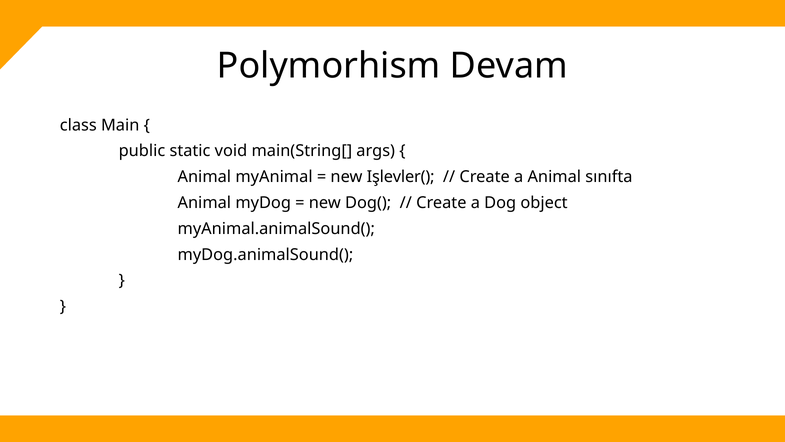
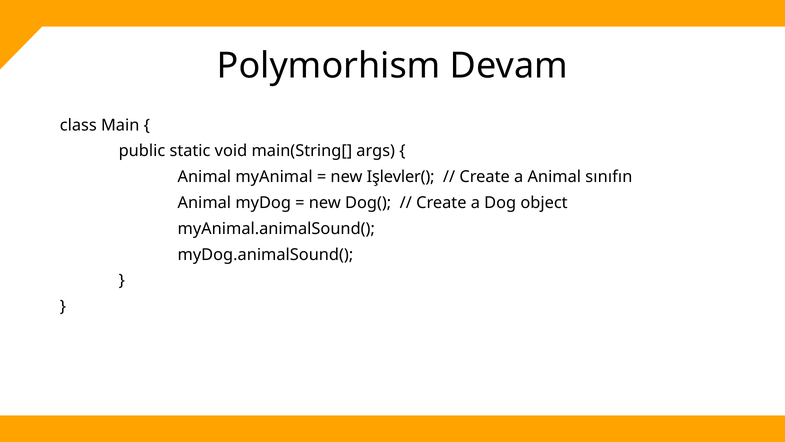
sınıfta: sınıfta -> sınıfın (609, 177)
